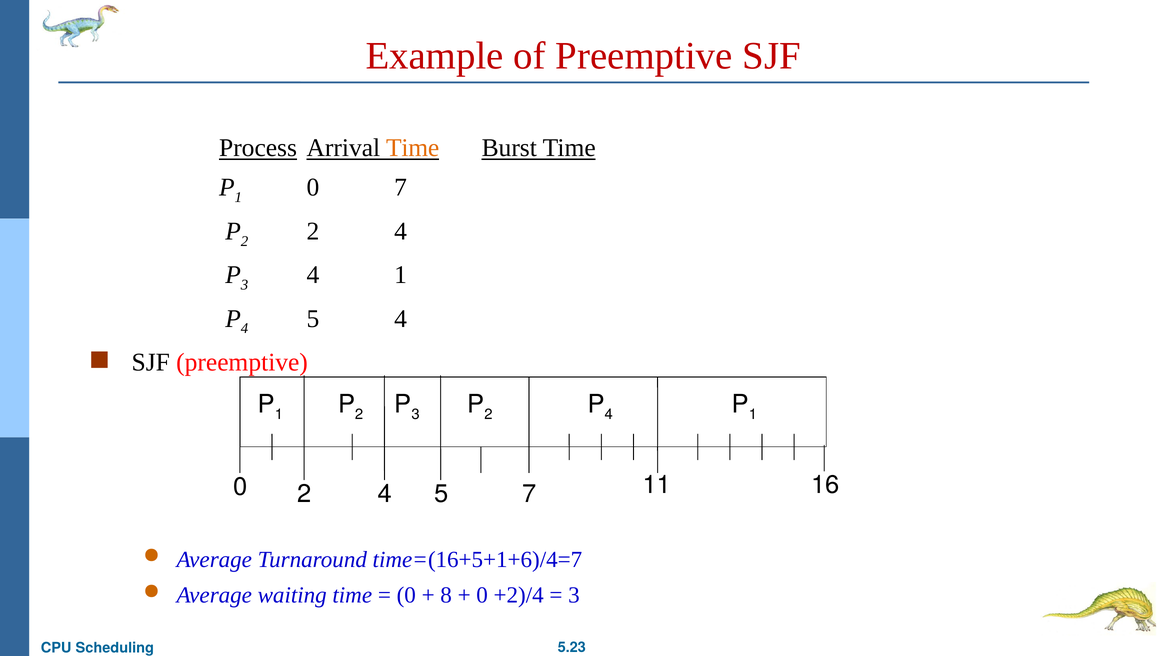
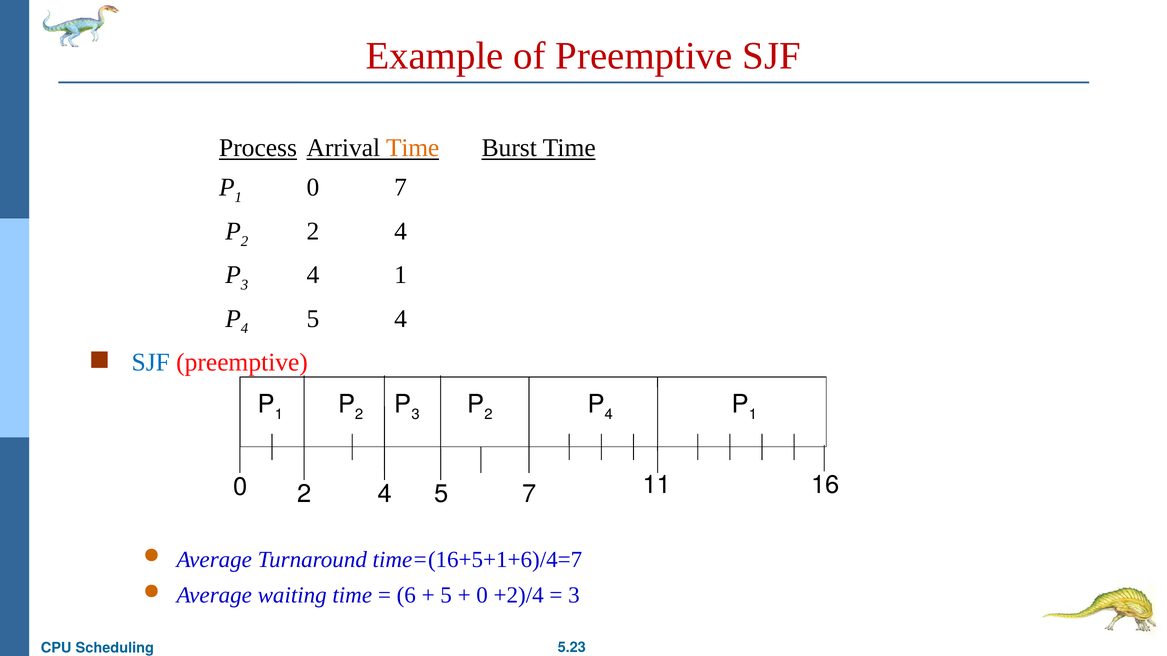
SJF colour: black -> blue (151, 363)
0: 0 -> 6 (406, 596)
8: 8 -> 5 (446, 596)
